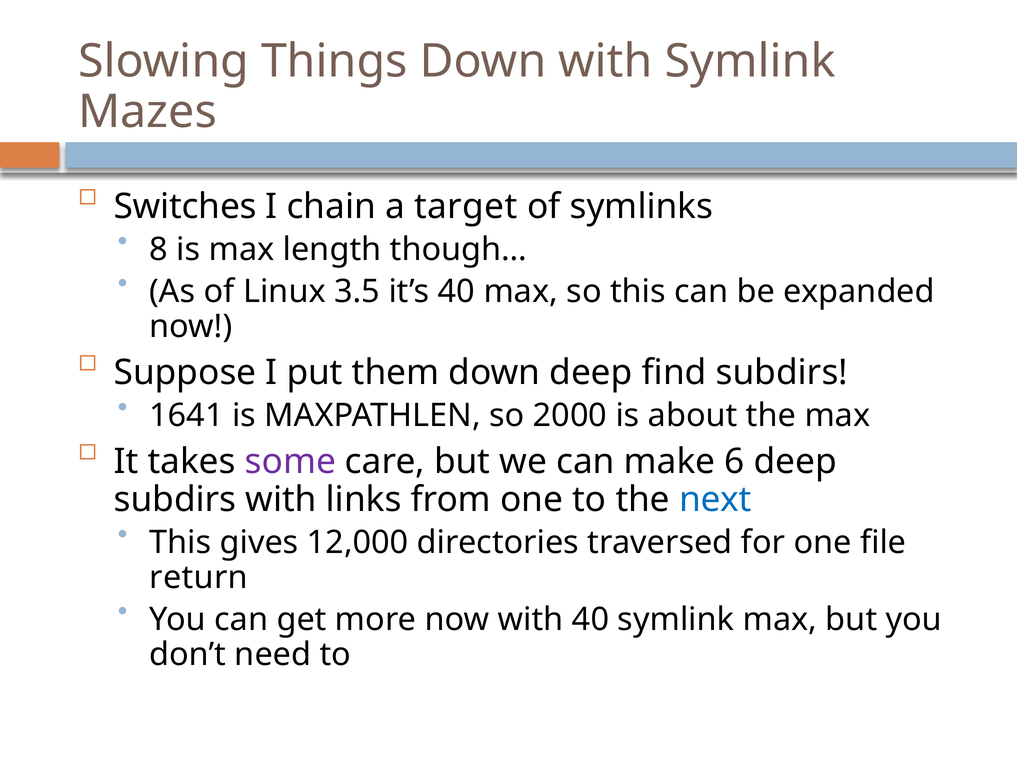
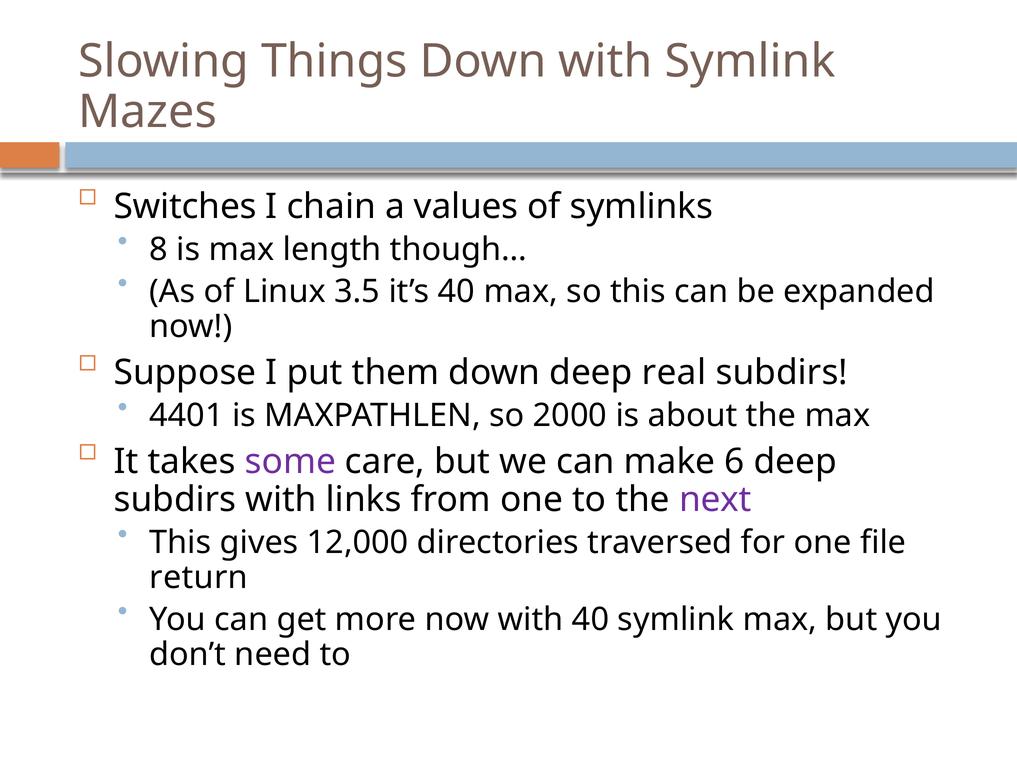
target: target -> values (466, 207)
find: find -> real (674, 373)
1641: 1641 -> 4401 (186, 416)
next colour: blue -> purple (715, 500)
